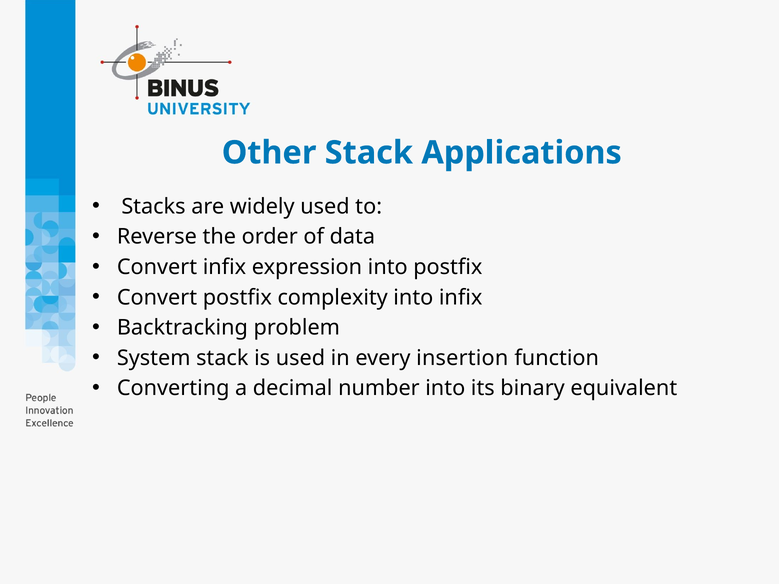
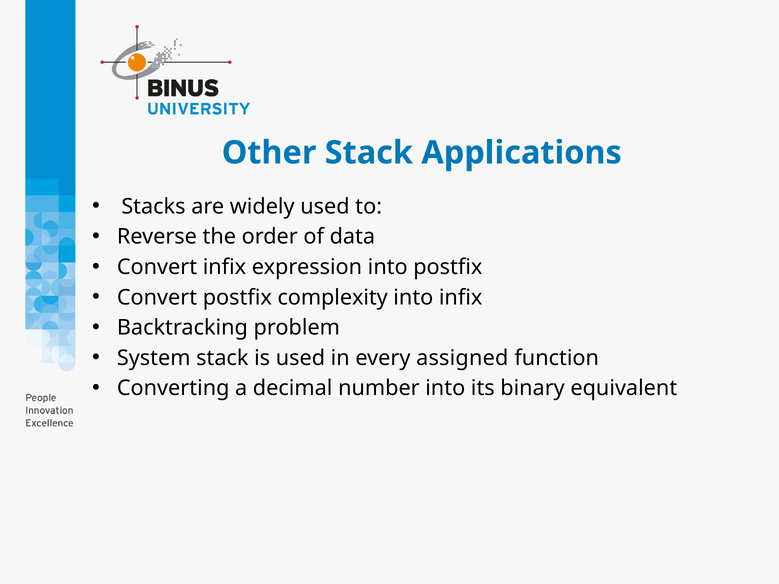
insertion: insertion -> assigned (462, 358)
